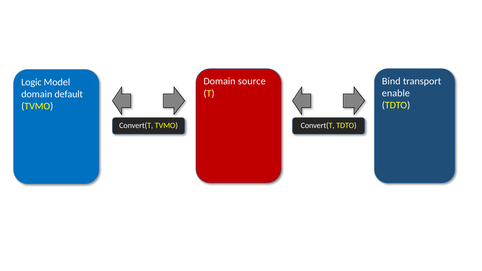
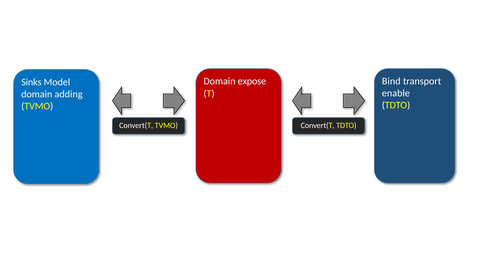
source: source -> expose (252, 81)
Logic: Logic -> Sinks (31, 82)
default: default -> adding (69, 94)
